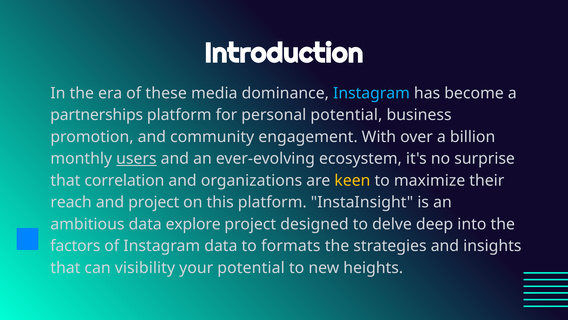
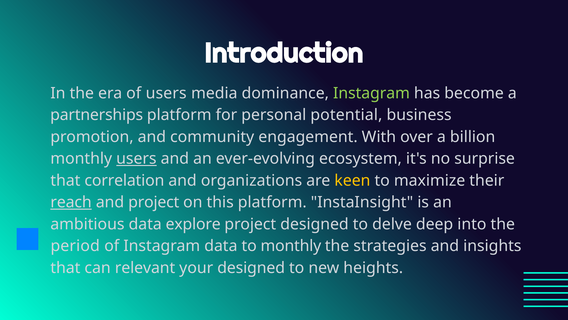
of these: these -> users (166, 93)
Instagram colour: light blue -> light green (371, 93)
reach underline: none -> present (71, 202)
factors: factors -> period (75, 246)
to formats: formats -> monthly (291, 246)
visibility: visibility -> relevant (145, 267)
your potential: potential -> designed (251, 267)
